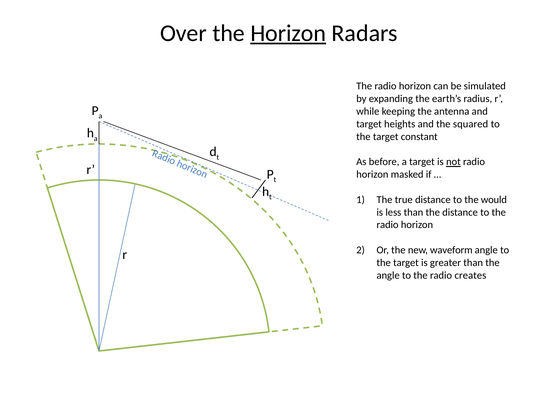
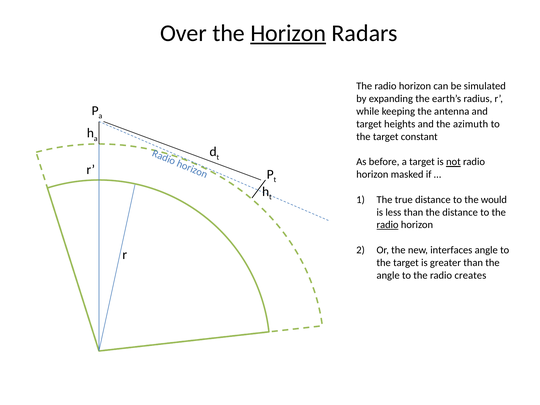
squared: squared -> azimuth (471, 124)
radio underline: none -> present (388, 225)
waveform: waveform -> interfaces (451, 250)
